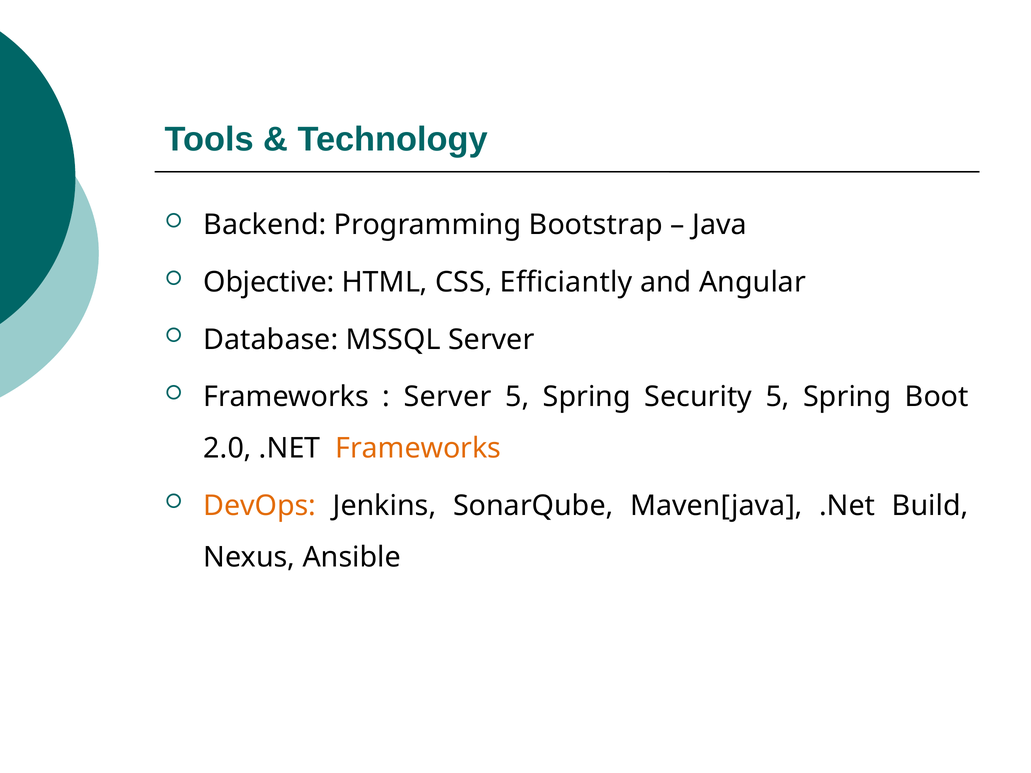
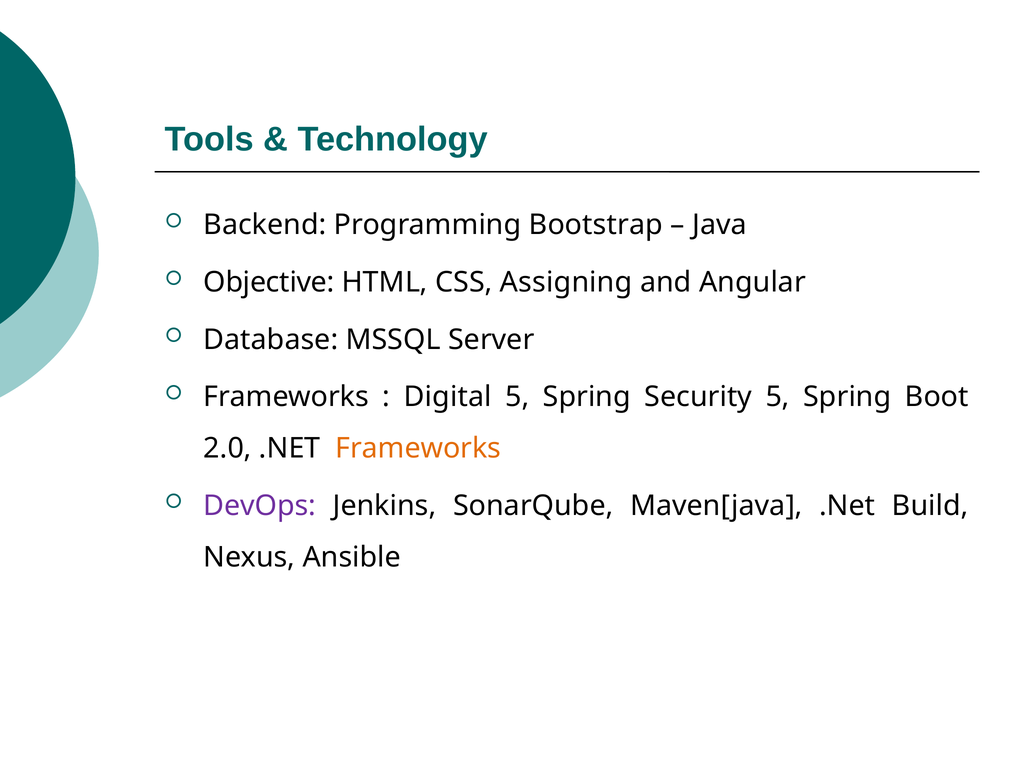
Efficiantly: Efficiantly -> Assigning (566, 282)
Server: Server -> Digital (448, 397)
DevOps colour: orange -> purple (260, 506)
